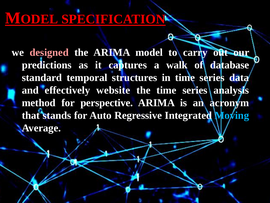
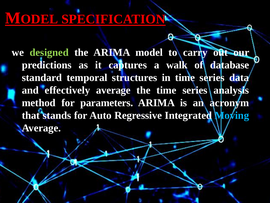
designed colour: pink -> light green (49, 52)
effectively website: website -> average (113, 90)
perspective: perspective -> parameters (107, 103)
